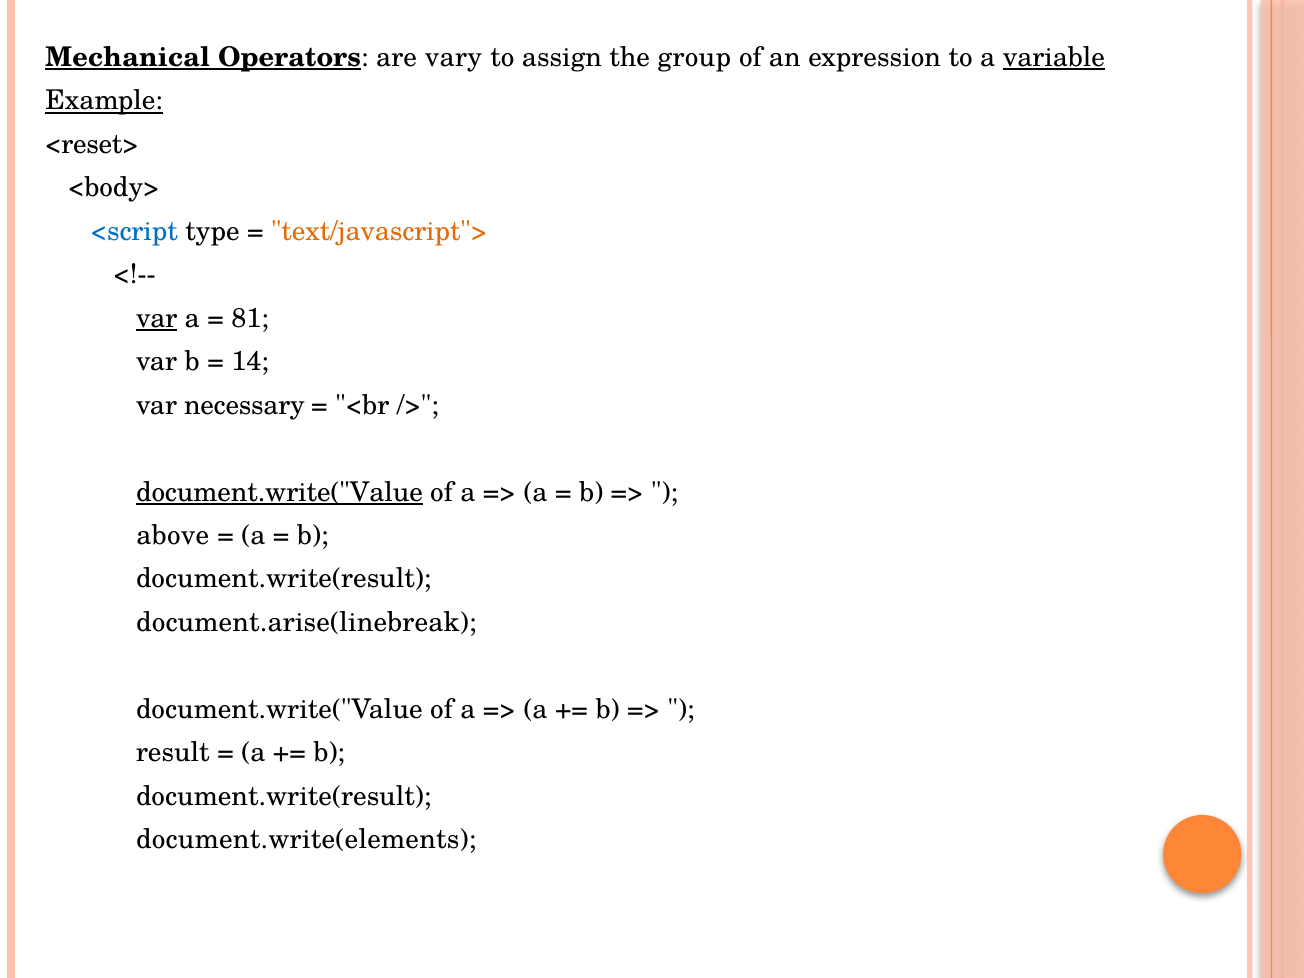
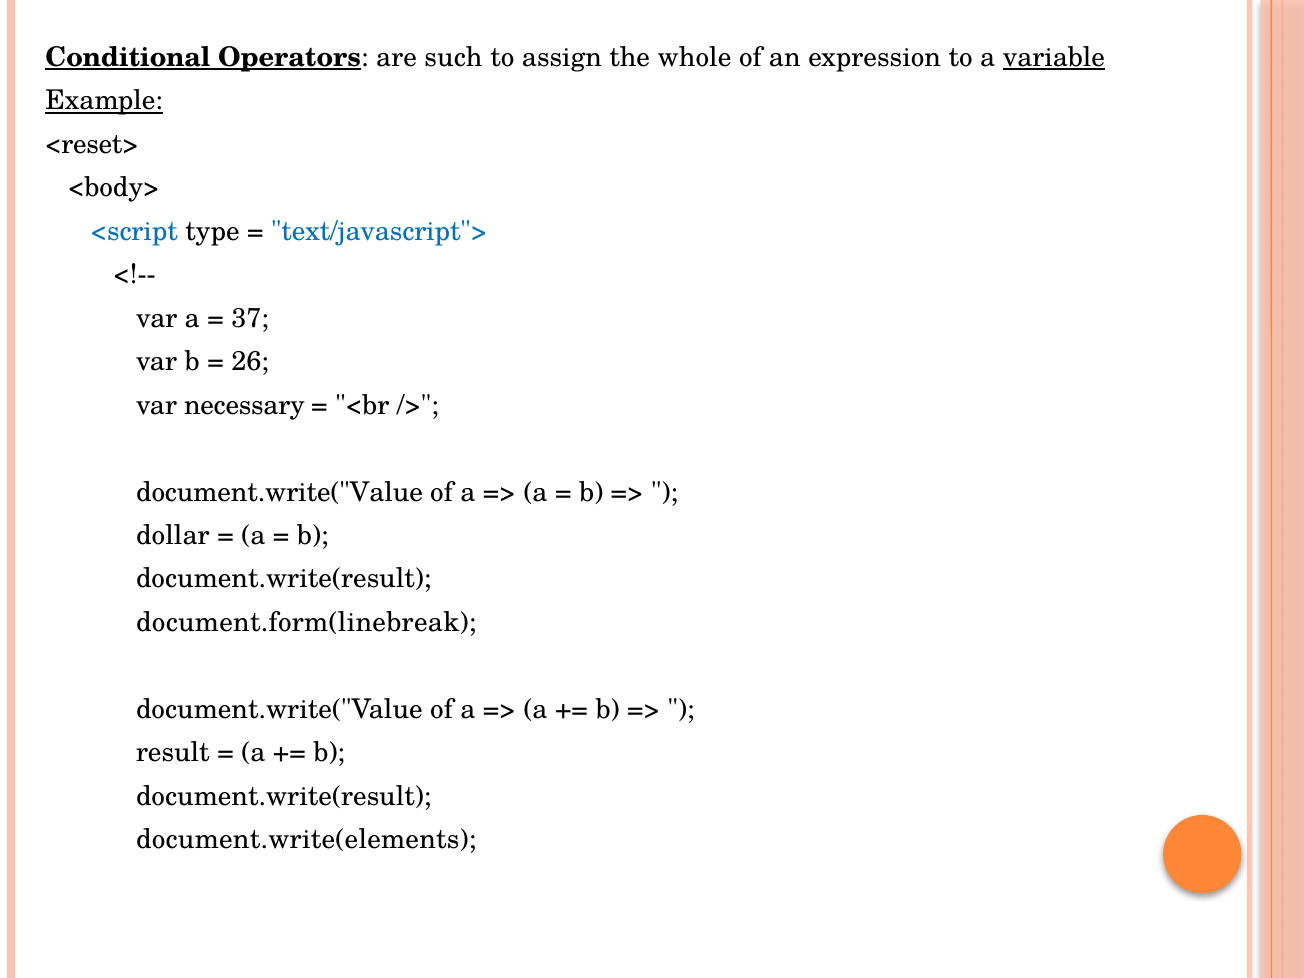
Mechanical: Mechanical -> Conditional (128, 57)
vary: vary -> such (453, 57)
group: group -> whole (695, 57)
text/javascript"> colour: orange -> blue (379, 231)
var underline: present -> none (157, 318)
81: 81 -> 37 (250, 318)
14: 14 -> 26 (250, 362)
document.write("Value underline: present -> none (279, 492)
above: above -> dollar (173, 536)
document.arise(linebreak: document.arise(linebreak -> document.form(linebreak (306, 623)
